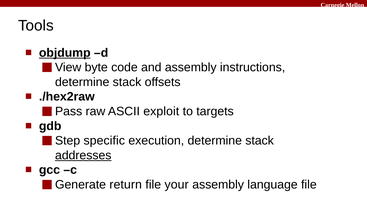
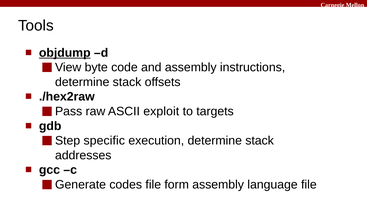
addresses underline: present -> none (83, 156)
return: return -> codes (126, 185)
your: your -> form (177, 185)
